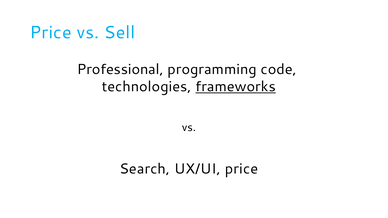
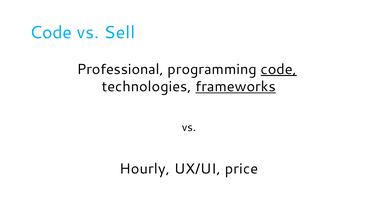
Price: Price -> Code (51, 33)
code underline: none -> present (279, 69)
Search: Search -> Hourly (145, 169)
